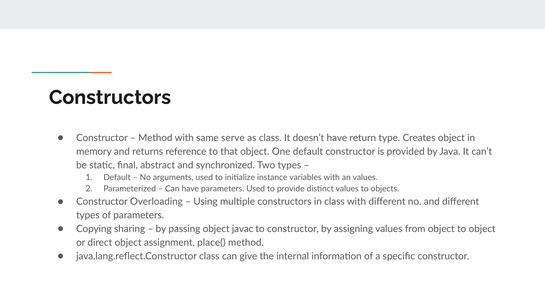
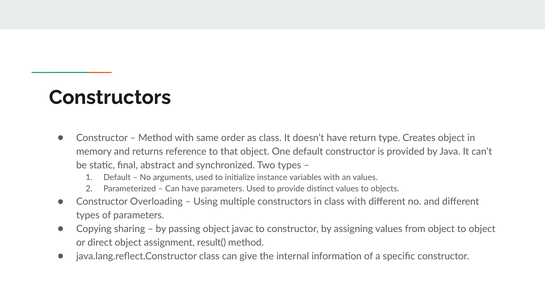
serve: serve -> order (233, 138)
place(: place( -> result( (211, 242)
